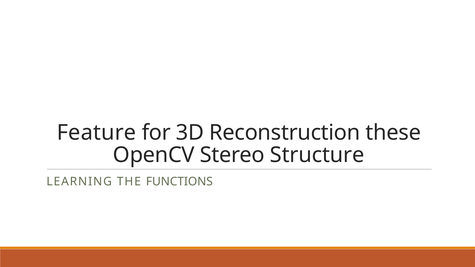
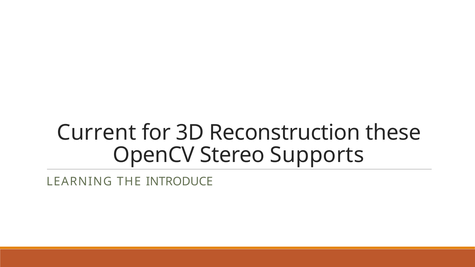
Feature: Feature -> Current (97, 133)
Structure: Structure -> Supports (317, 155)
FUNCTIONS: FUNCTIONS -> INTRODUCE (179, 182)
